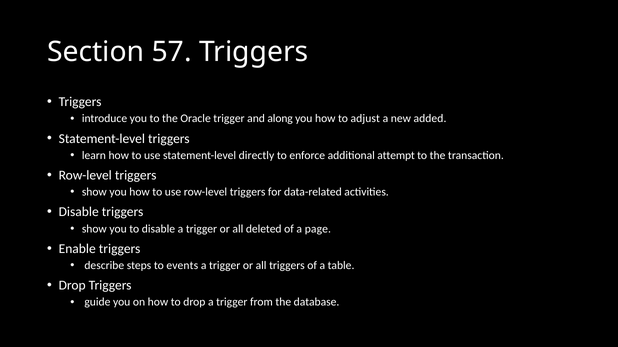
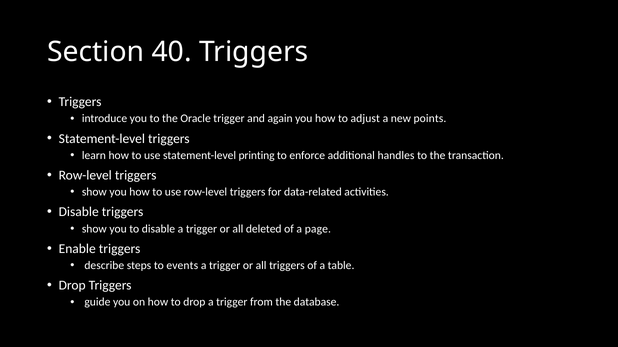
57: 57 -> 40 (172, 52)
along: along -> again (280, 119)
added: added -> points (430, 119)
directly: directly -> printing (257, 156)
attempt: attempt -> handles (396, 156)
